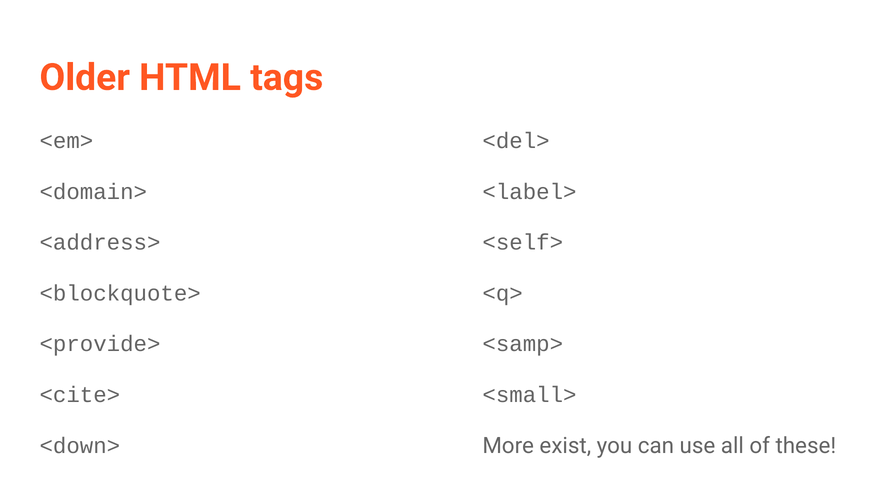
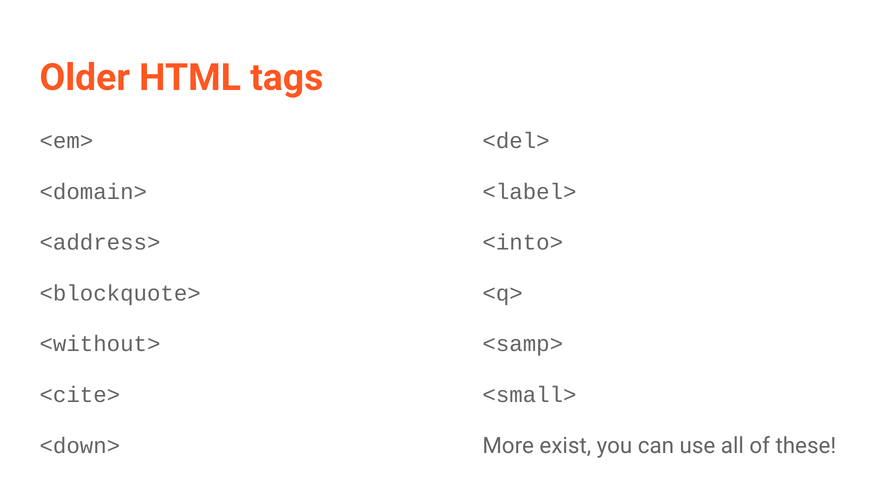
<self>: <self> -> <into> (523, 243)
<provide>: <provide> -> <without> (100, 344)
